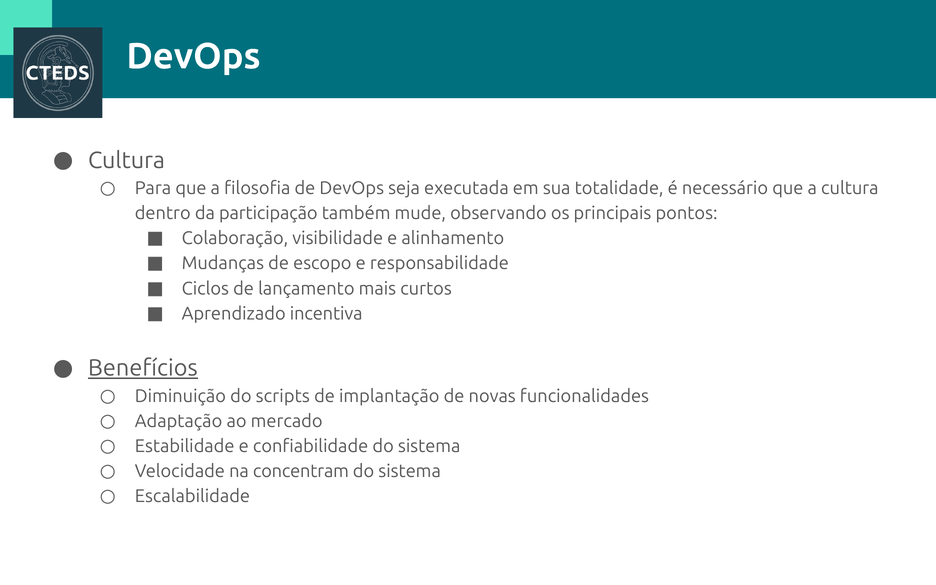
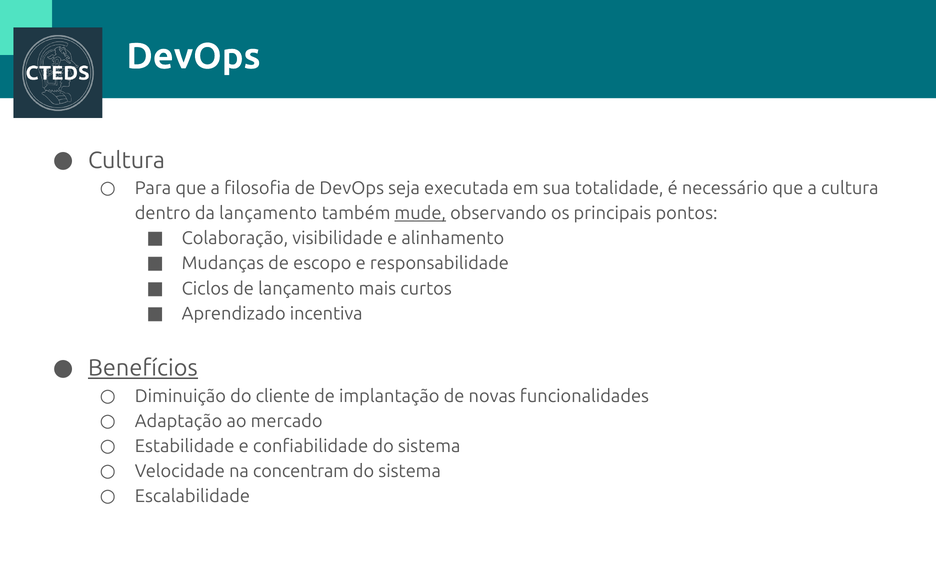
da participação: participação -> lançamento (268, 213)
mude underline: none -> present (420, 213)
scripts: scripts -> cliente (283, 396)
